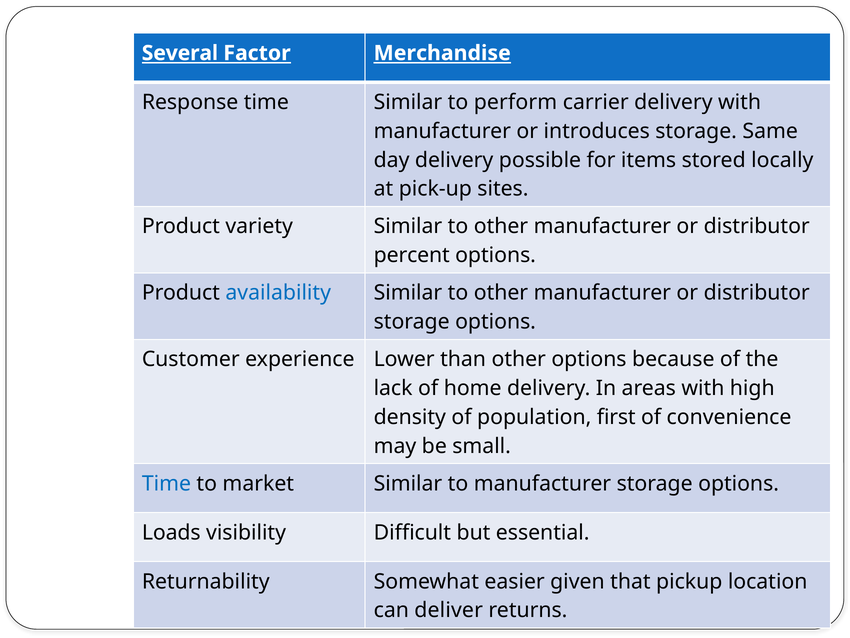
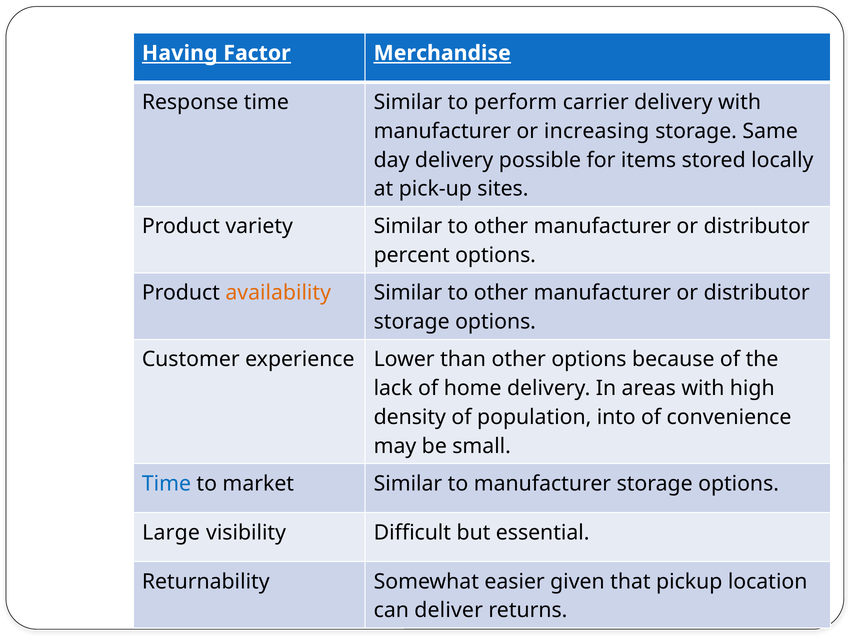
Several: Several -> Having (180, 53)
introduces: introduces -> increasing (597, 131)
availability colour: blue -> orange (278, 293)
first: first -> into (616, 417)
Loads: Loads -> Large (171, 532)
